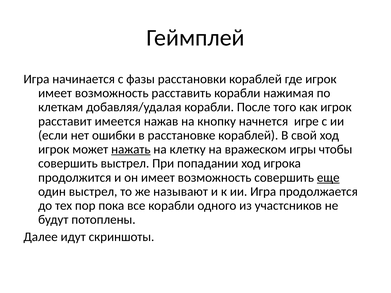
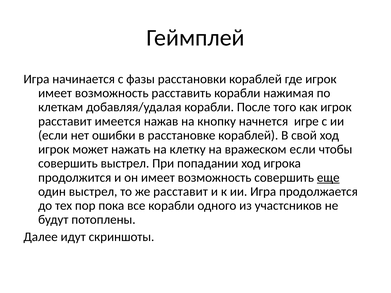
нажать underline: present -> none (131, 149)
вражеском игры: игры -> если (303, 149)
же называют: называют -> расставит (181, 192)
